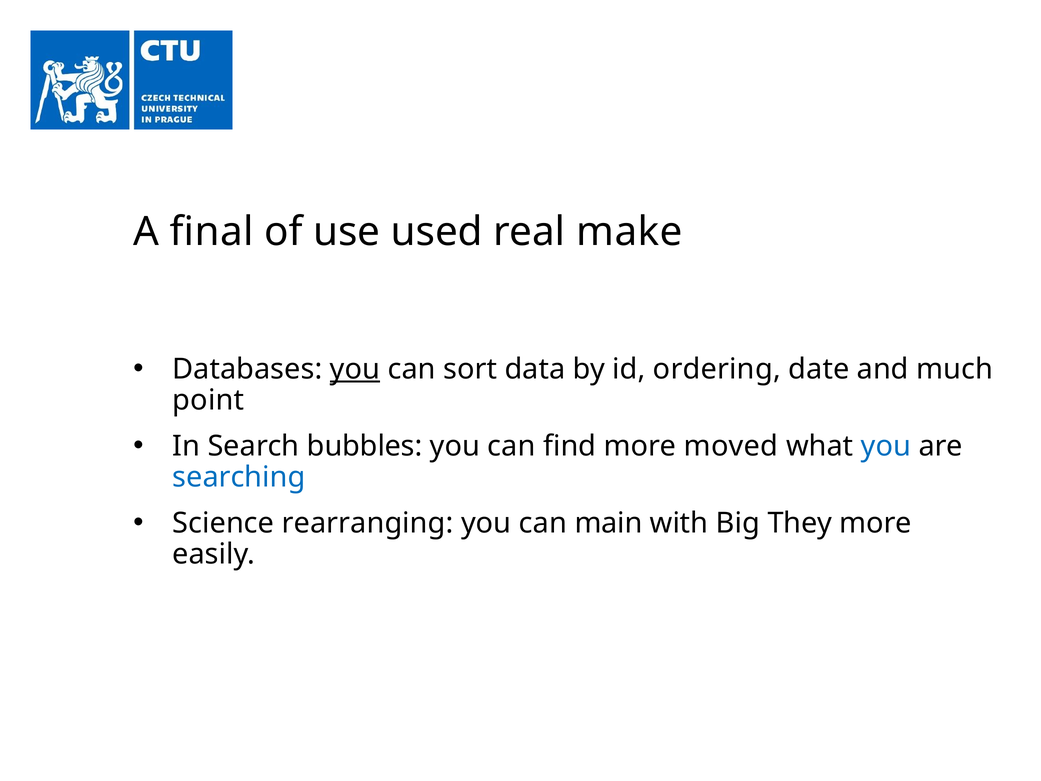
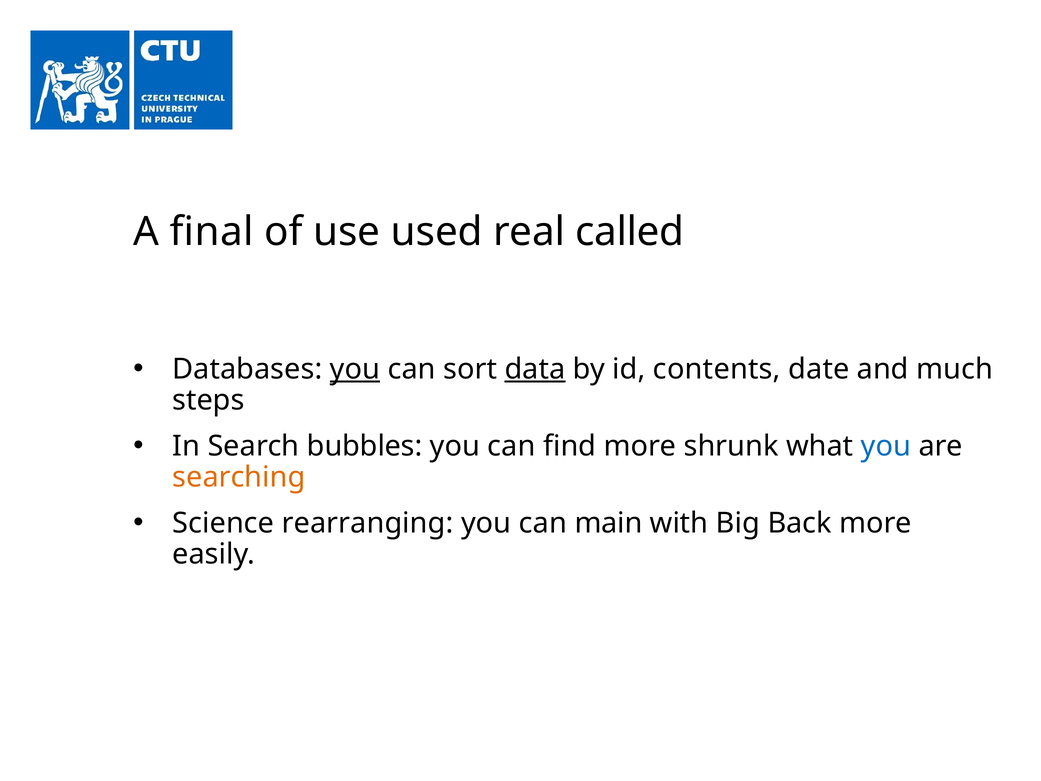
make: make -> called (630, 232)
data underline: none -> present (535, 369)
ordering: ordering -> contents (717, 369)
point: point -> steps (209, 400)
moved: moved -> shrunk (731, 446)
searching colour: blue -> orange (239, 477)
They: They -> Back (800, 523)
